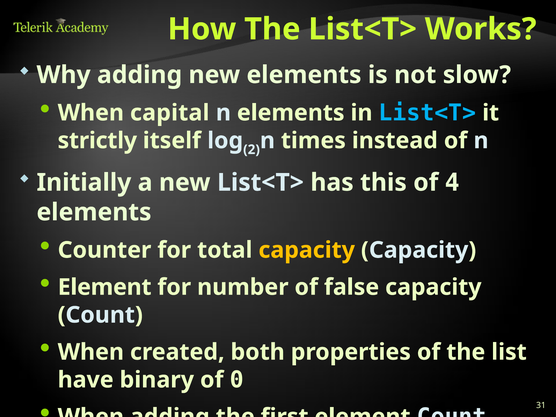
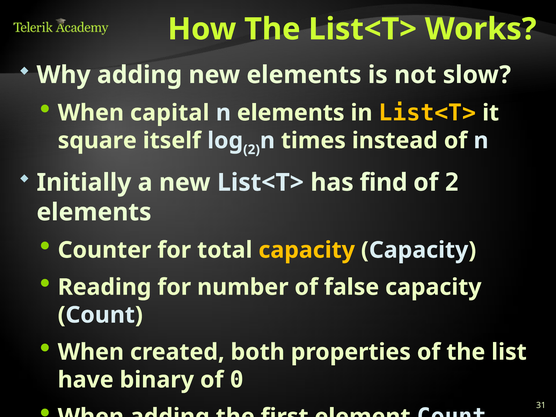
List<T> colour: light blue -> yellow (427, 113)
strictly: strictly -> square (97, 141)
this: this -> find (384, 183)
of 4: 4 -> 2 (452, 183)
Element: Element -> Reading (105, 287)
